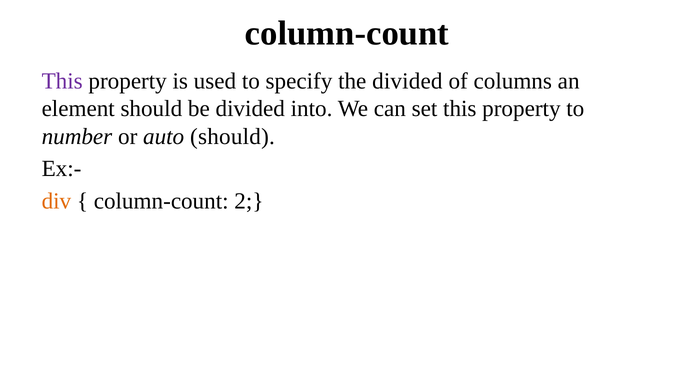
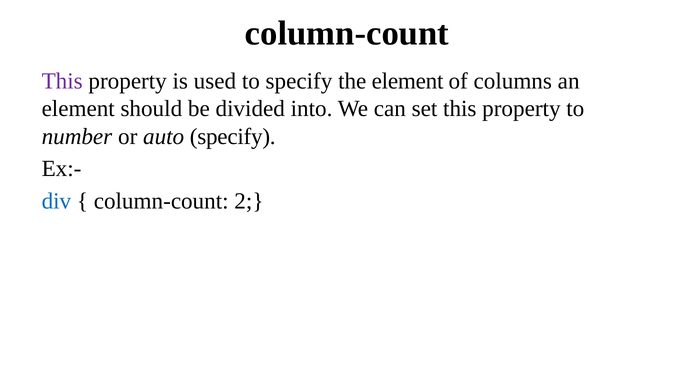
the divided: divided -> element (408, 81)
auto should: should -> specify (233, 137)
div colour: orange -> blue (56, 201)
